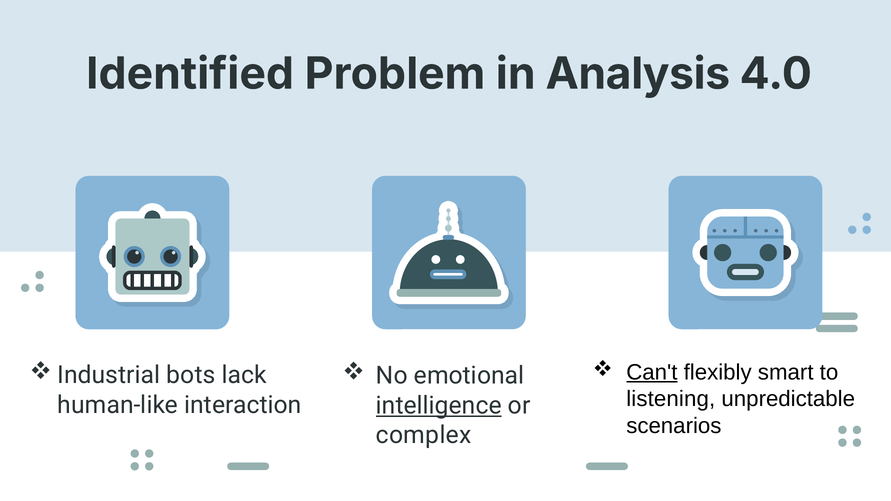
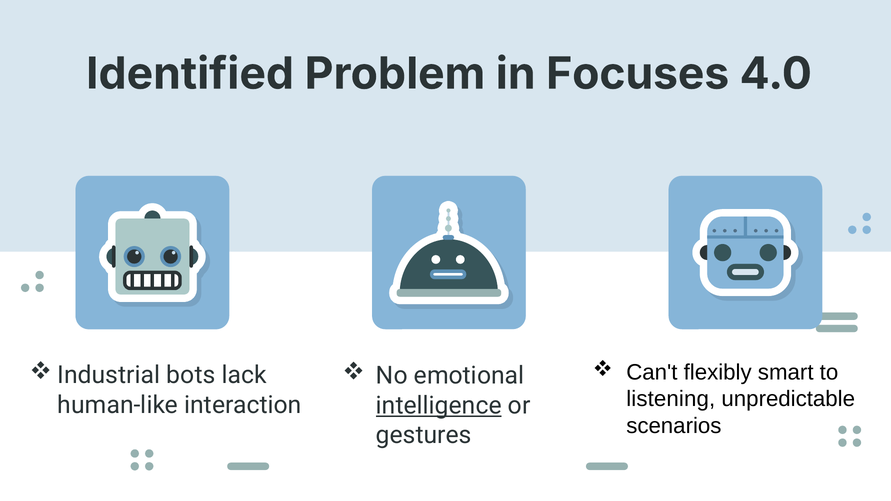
Analysis: Analysis -> Focuses (638, 74)
Can't underline: present -> none (652, 372)
complex: complex -> gestures (424, 435)
